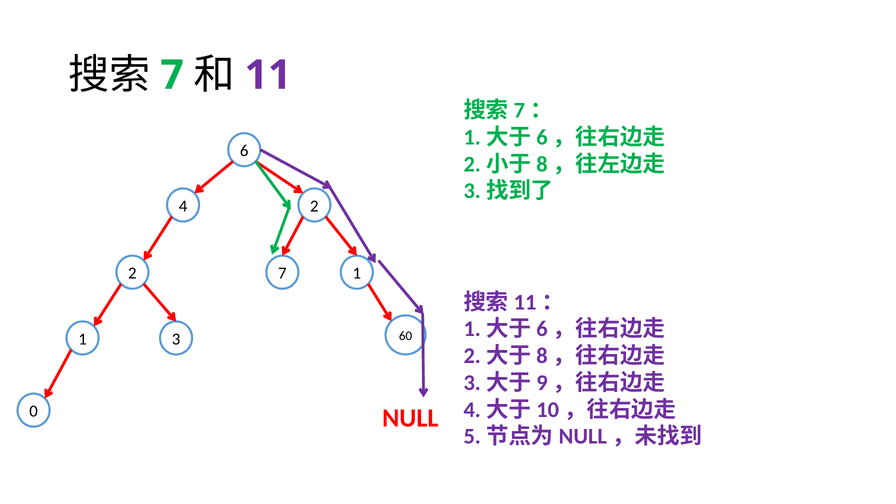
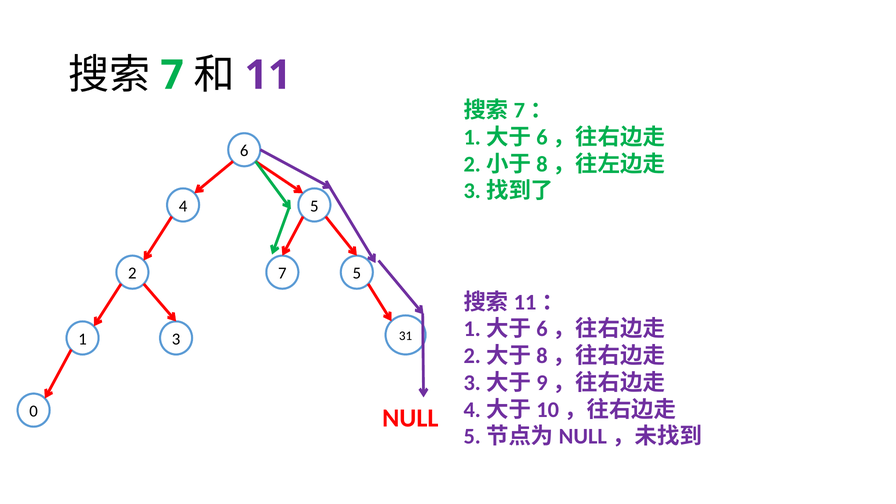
4 2: 2 -> 5 (314, 206)
7 1: 1 -> 5 (357, 273)
60: 60 -> 31 (406, 336)
